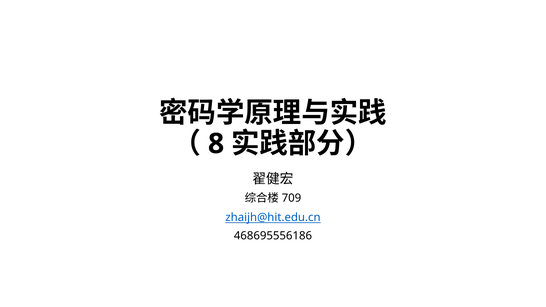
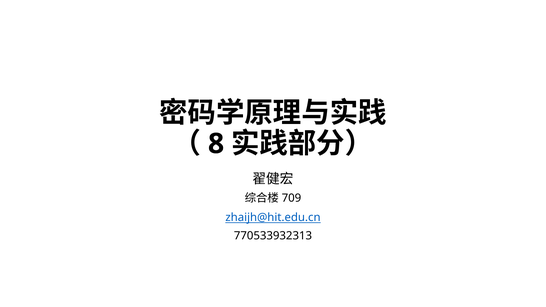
468695556186: 468695556186 -> 770533932313 (273, 236)
